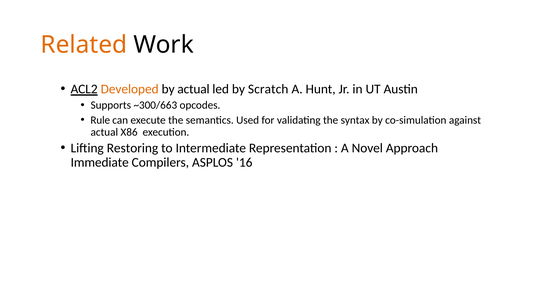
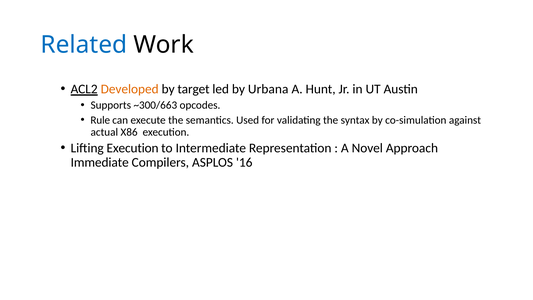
Related colour: orange -> blue (84, 45)
by actual: actual -> target (194, 89)
Scratch: Scratch -> Urbana (268, 89)
Lifting Restoring: Restoring -> Execution (133, 148)
